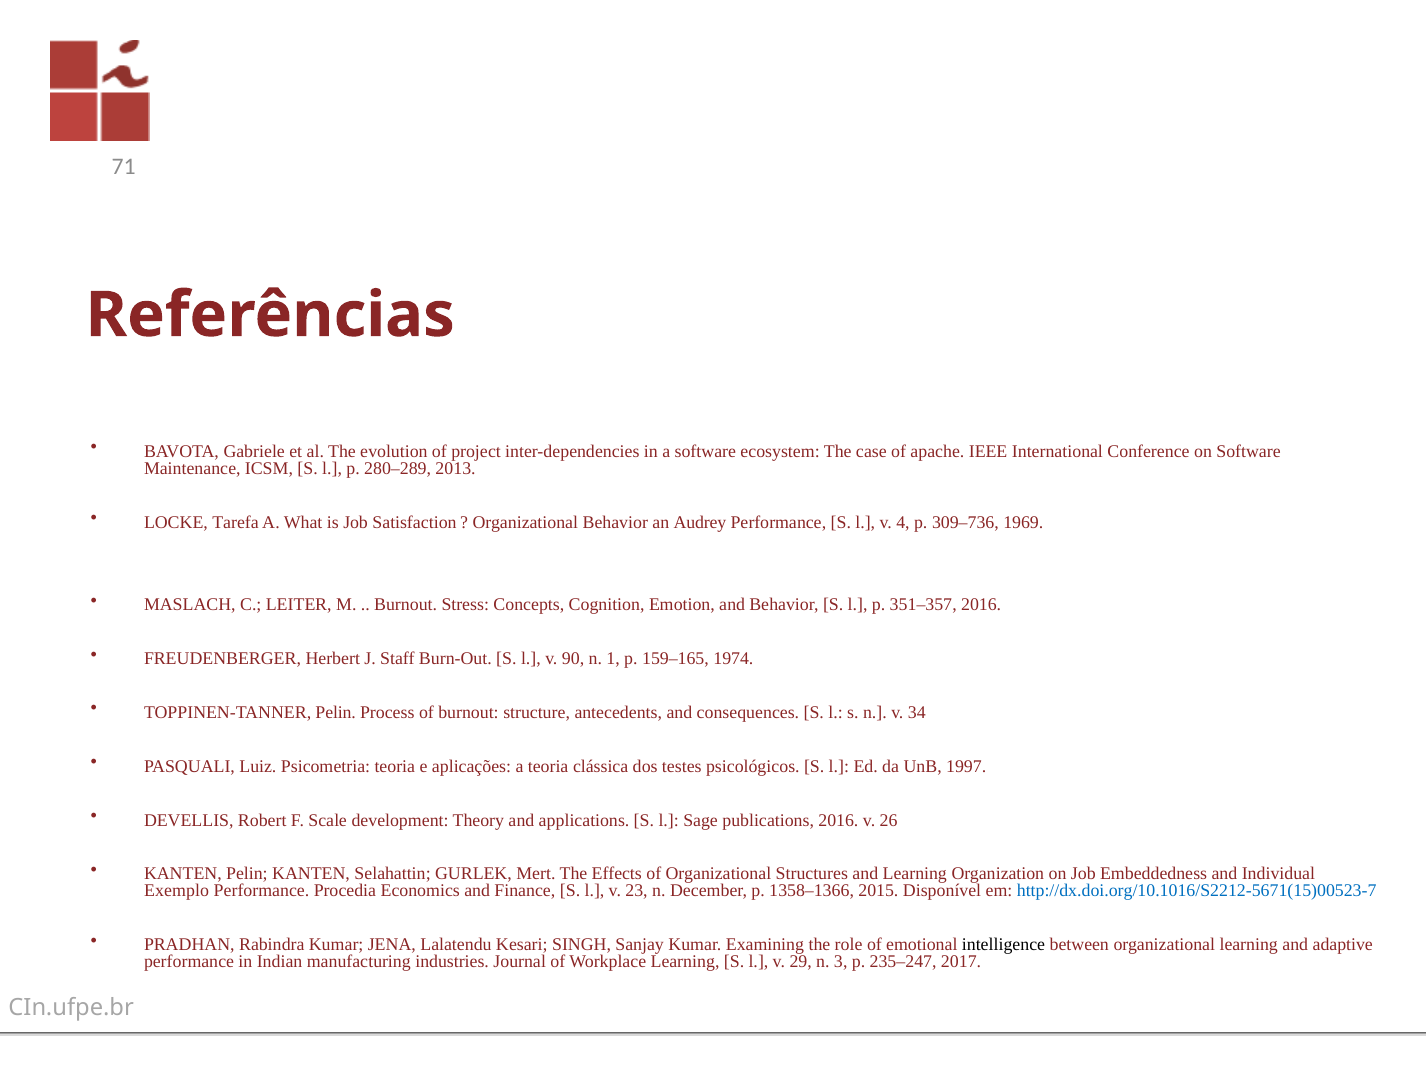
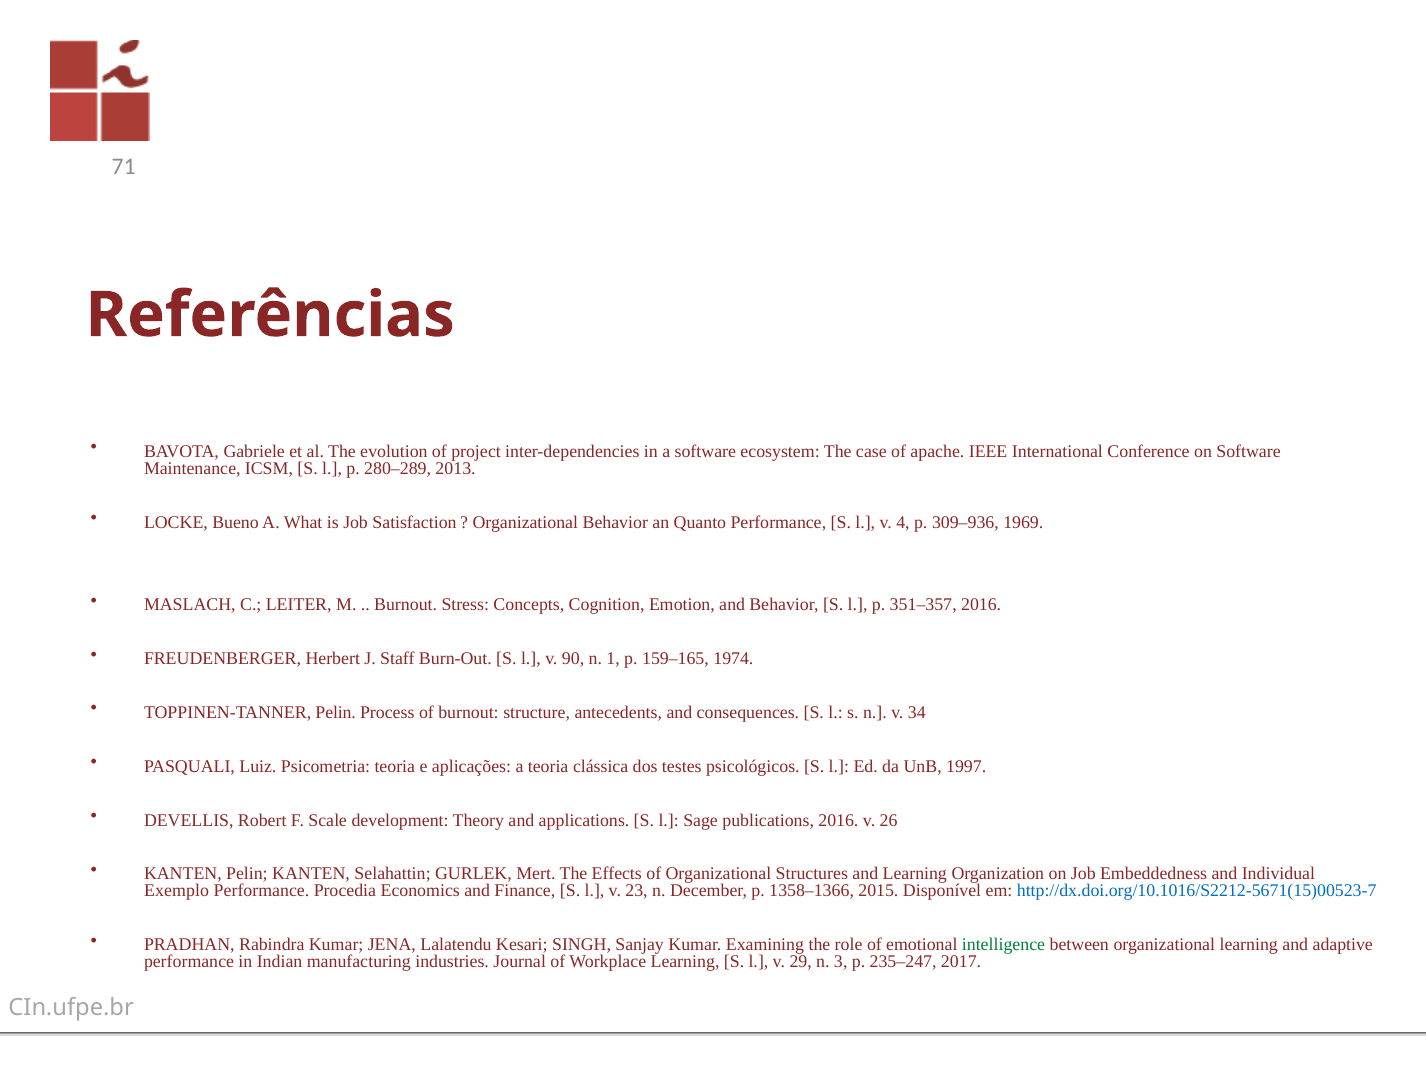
Tarefa: Tarefa -> Bueno (236, 523)
Audrey: Audrey -> Quanto (700, 523)
309–736: 309–736 -> 309–936 (965, 523)
intelligence colour: black -> green (1004, 945)
